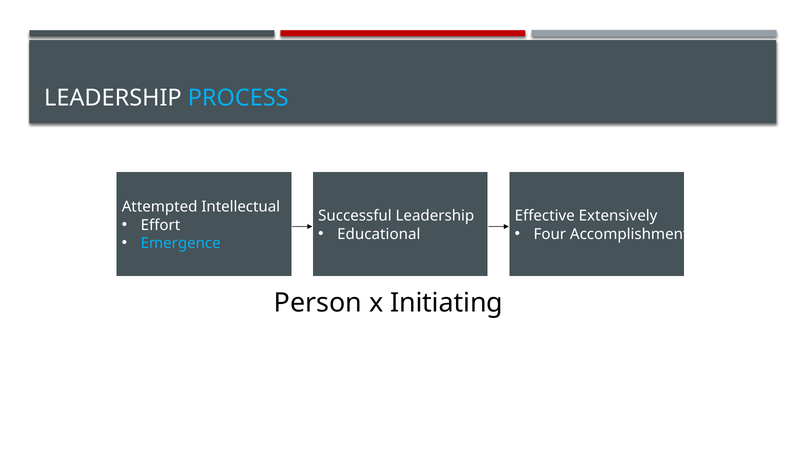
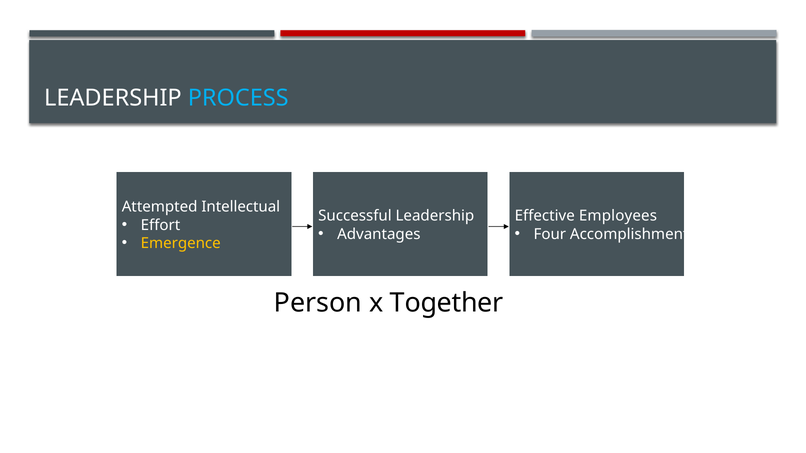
Extensively: Extensively -> Employees (618, 216)
Educational: Educational -> Advantages (379, 234)
Emergence colour: light blue -> yellow (181, 243)
Initiating: Initiating -> Together (447, 303)
